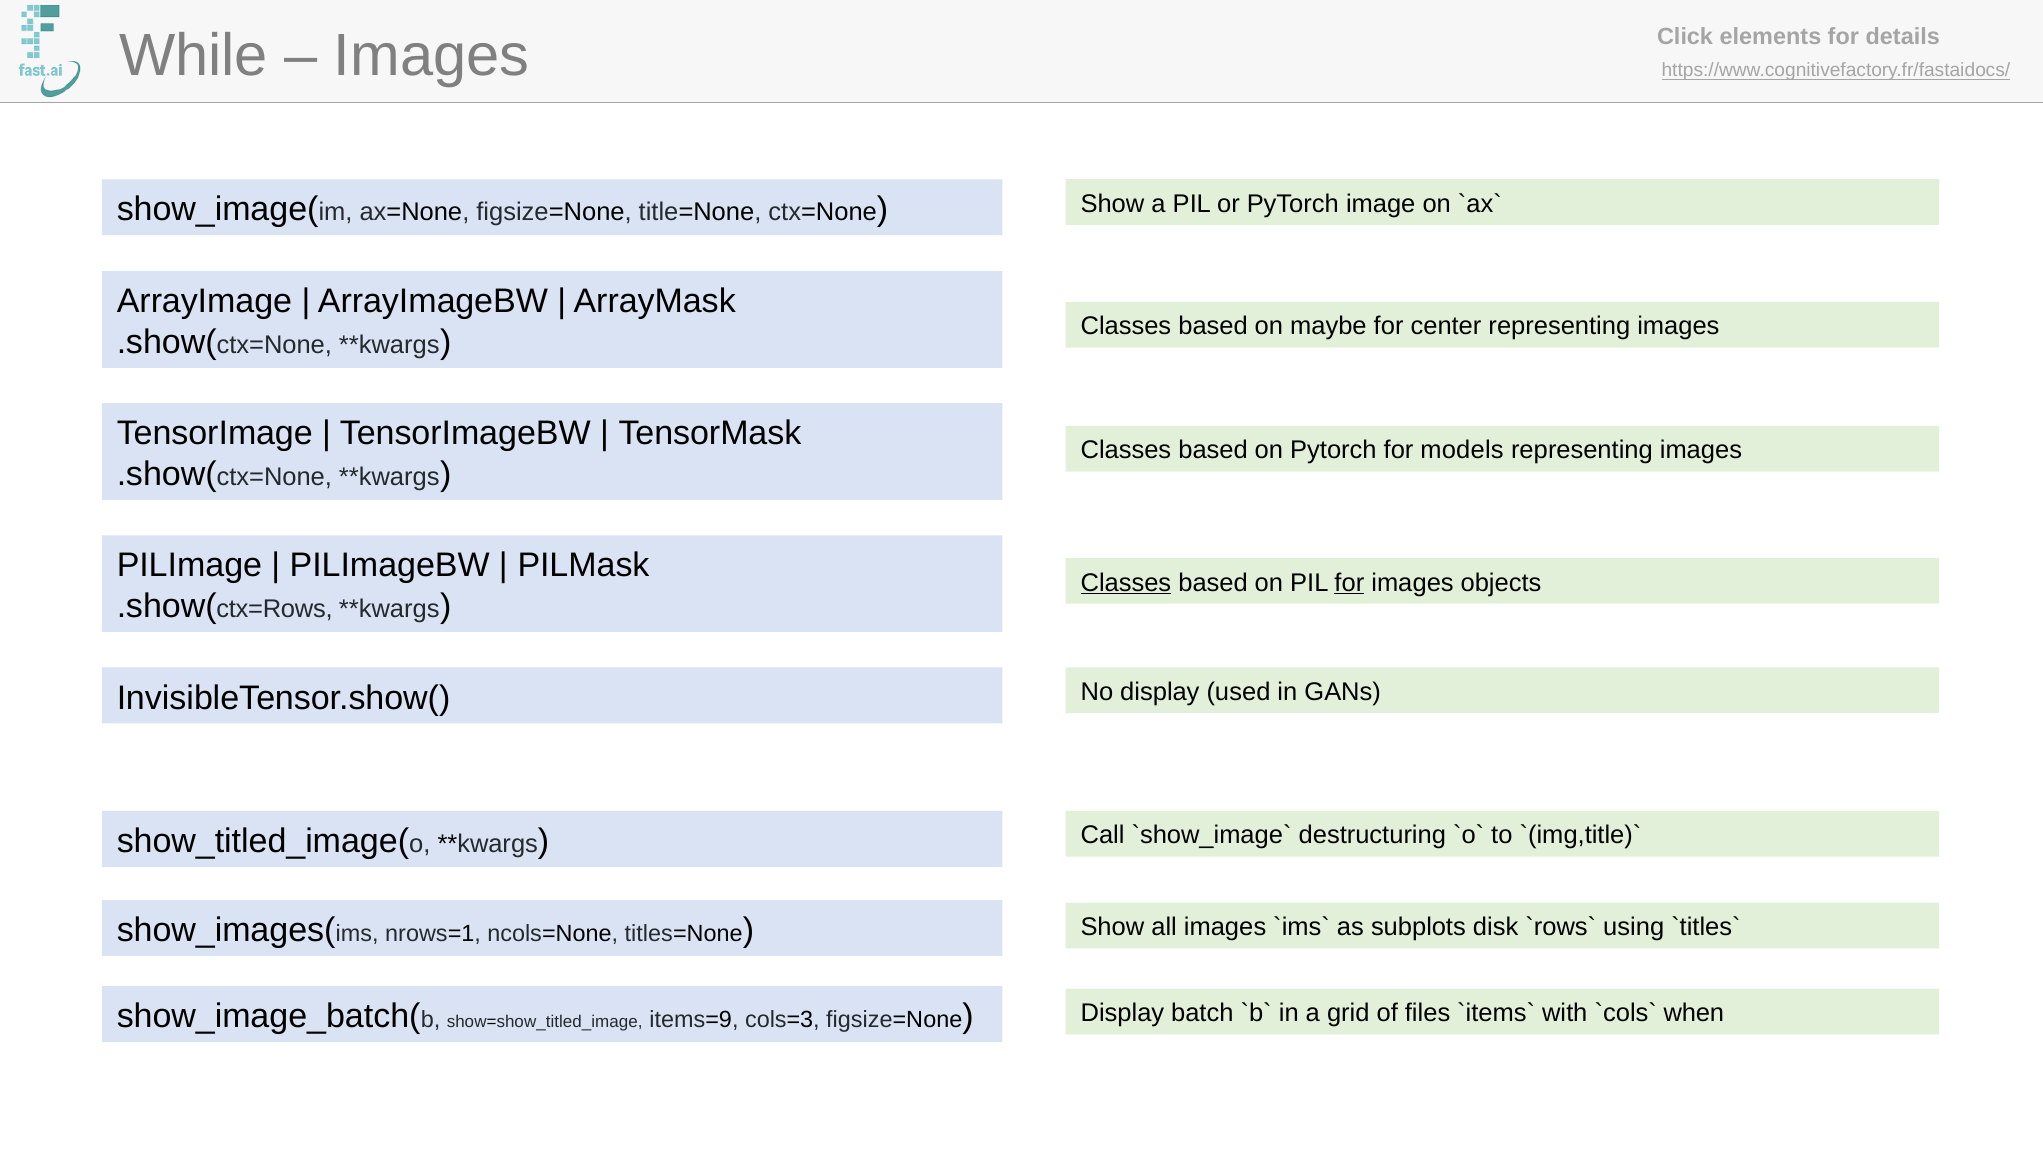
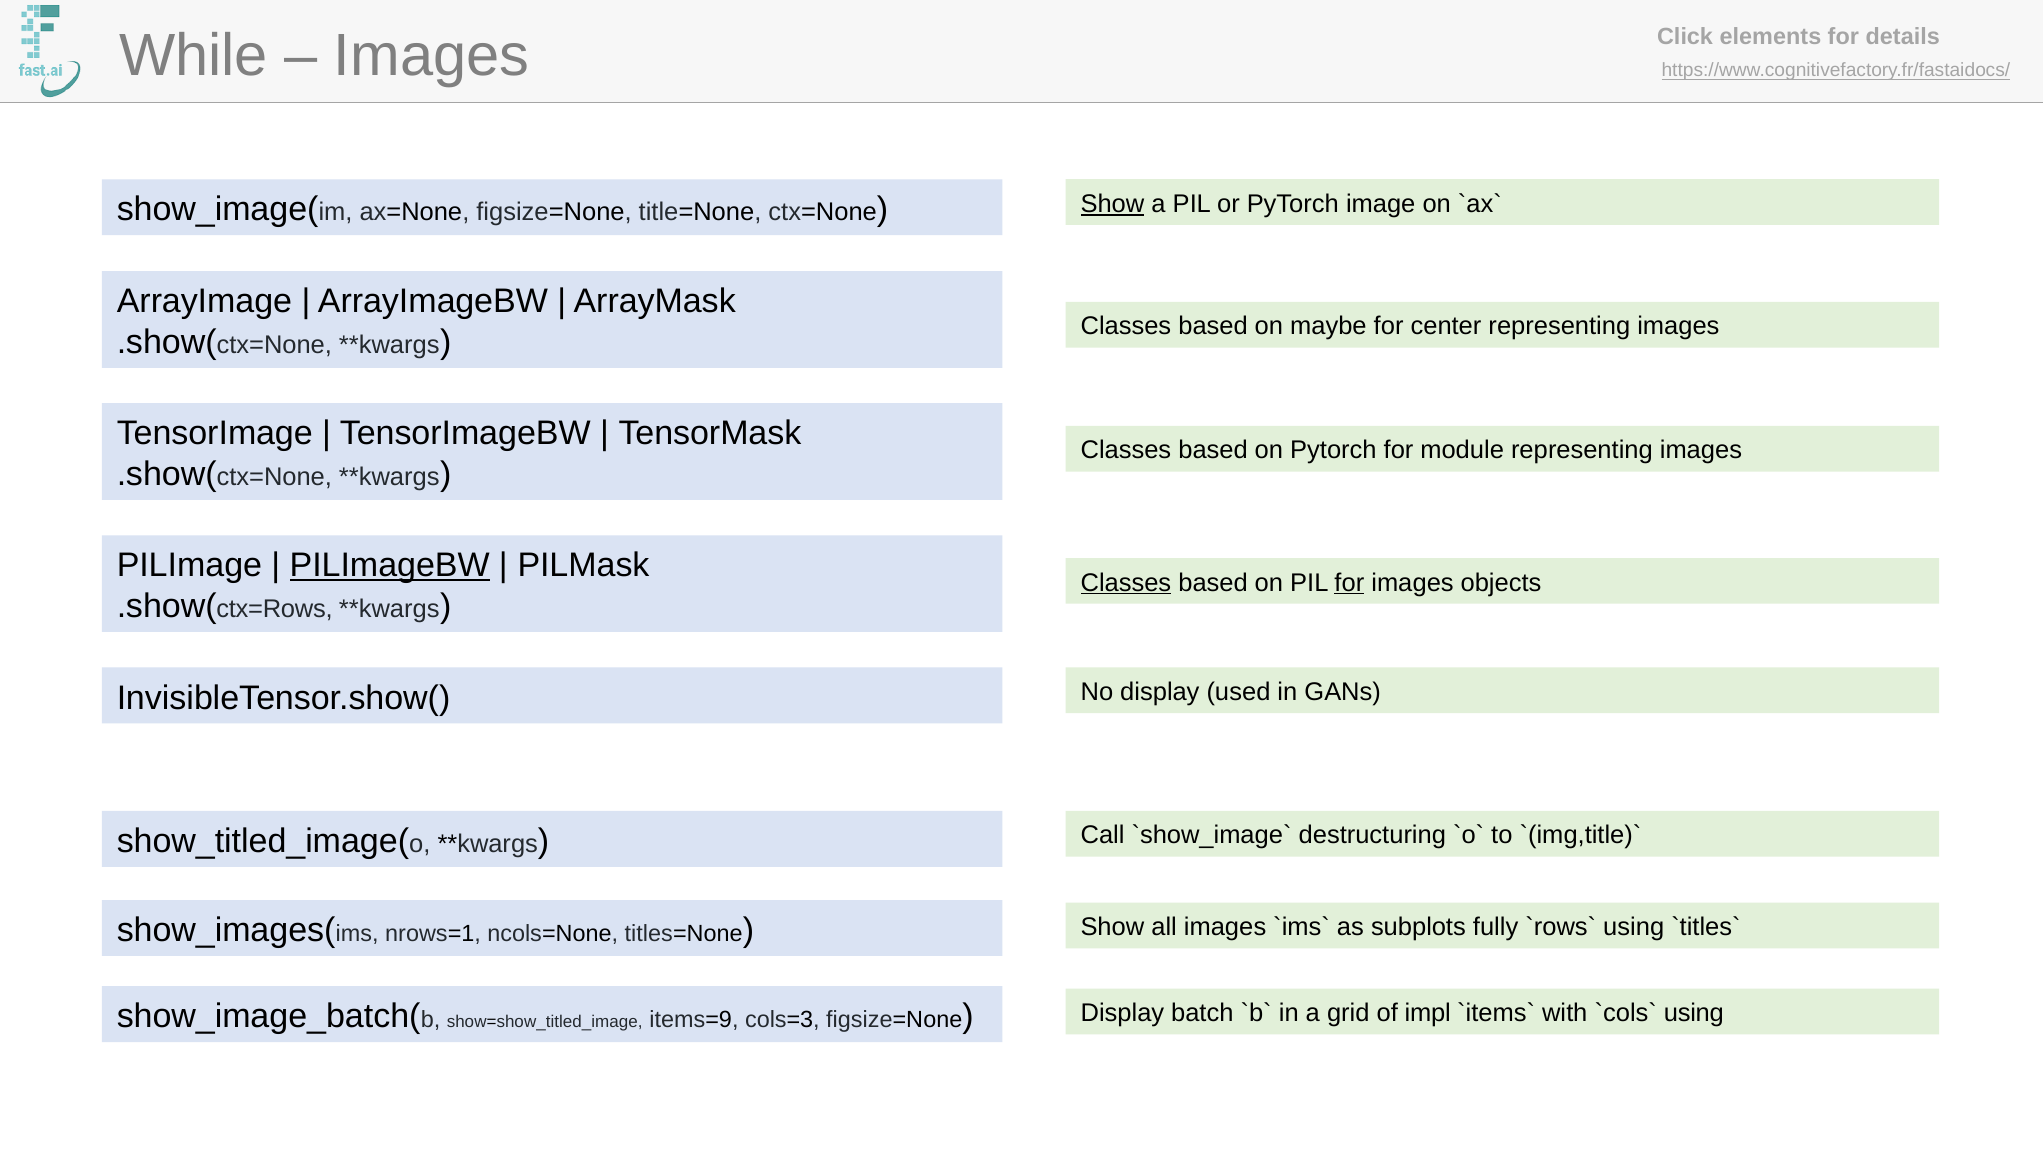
Show underline: none -> present (1112, 204)
models: models -> module (1462, 451)
PILImageBW underline: none -> present (390, 566)
disk: disk -> fully (1496, 927)
files: files -> impl (1428, 1014)
when: when -> using (1694, 1014)
